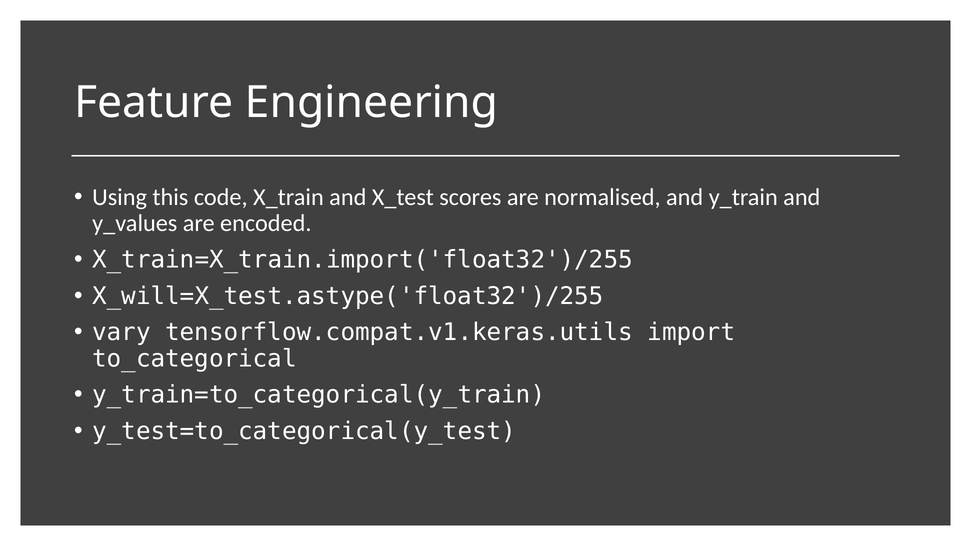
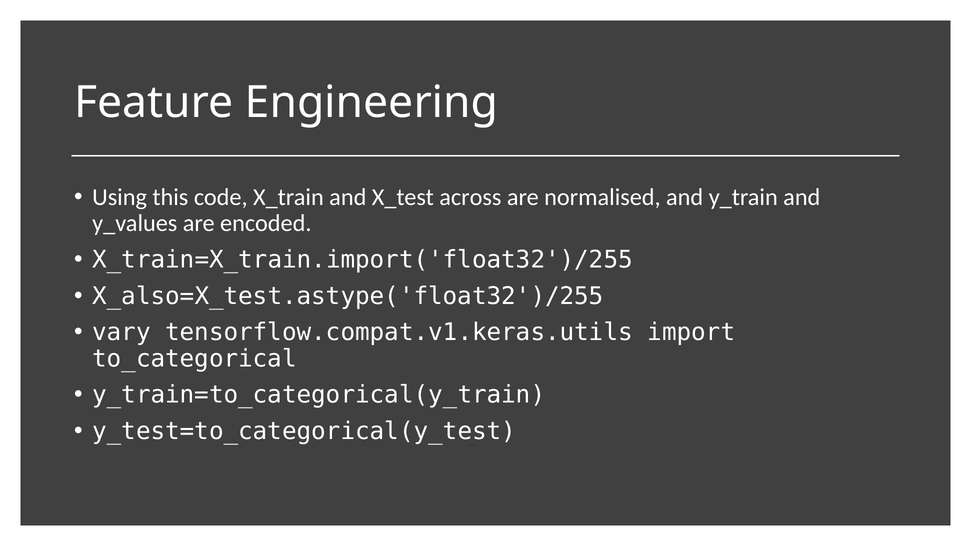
scores: scores -> across (470, 197)
X_will=X_test.astype('float32')/255: X_will=X_test.astype('float32')/255 -> X_also=X_test.astype('float32')/255 (348, 296)
